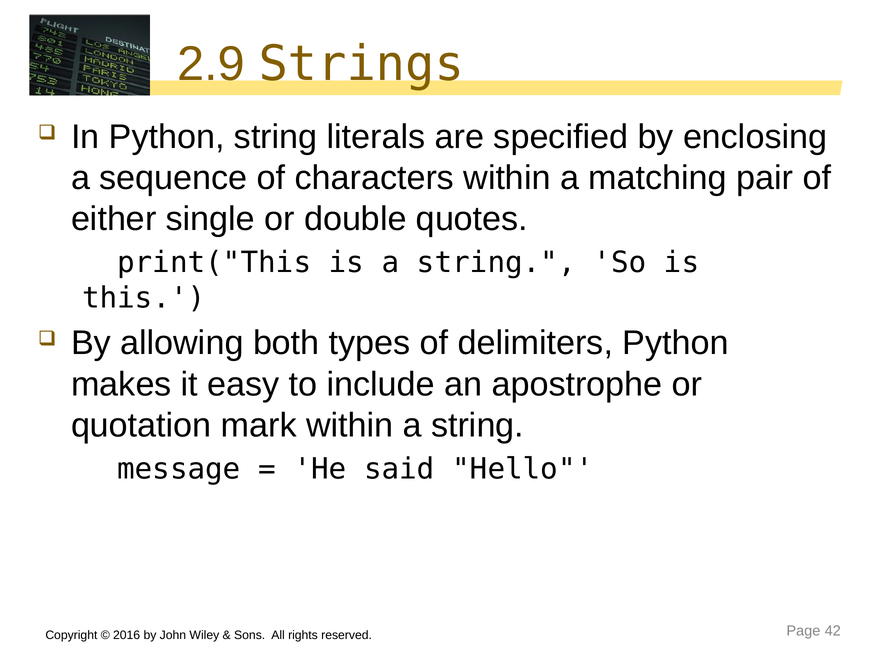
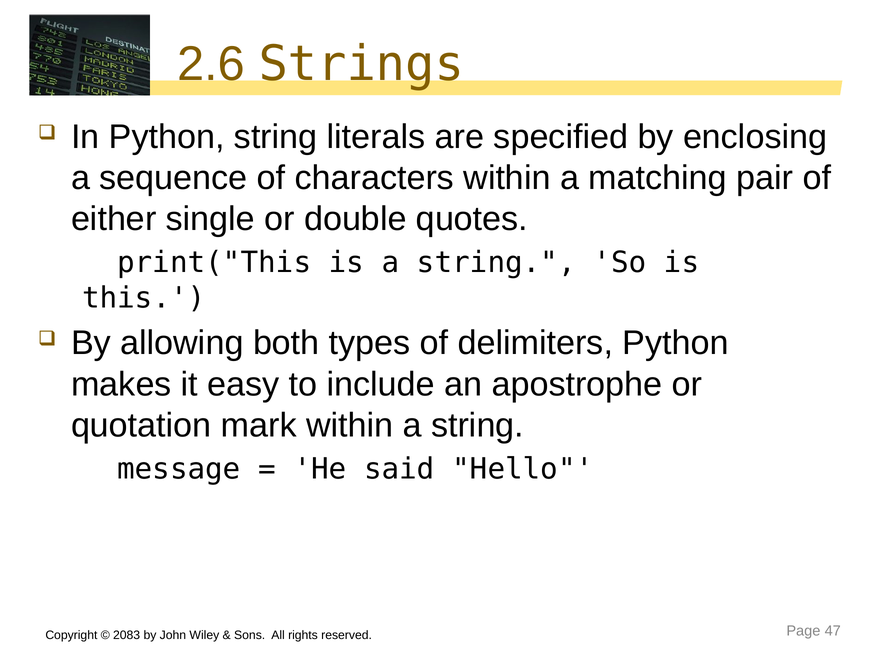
2.9: 2.9 -> 2.6 (211, 64)
2016: 2016 -> 2083 (127, 635)
42: 42 -> 47 (833, 631)
